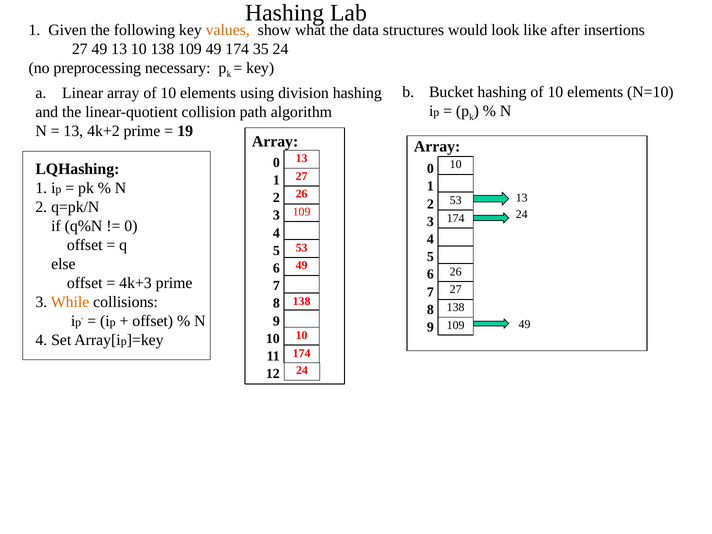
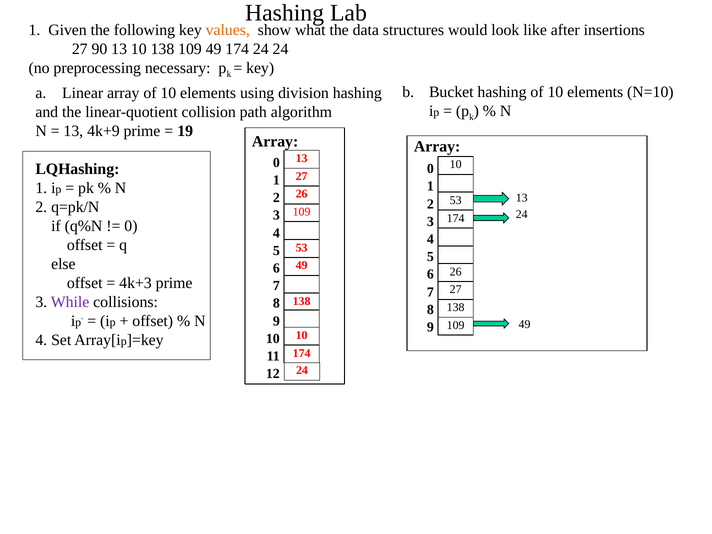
27 49: 49 -> 90 (99, 49)
174 35: 35 -> 24 (261, 49)
4k+2: 4k+2 -> 4k+9 (103, 131)
While colour: orange -> purple (70, 302)
